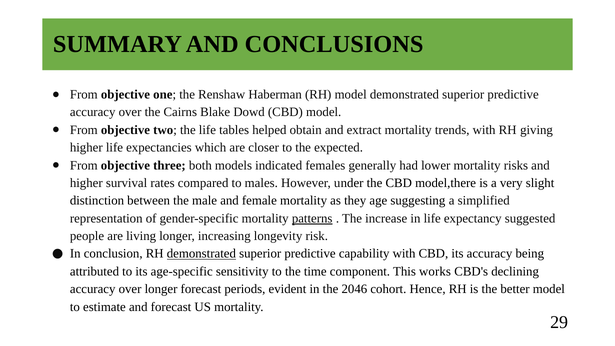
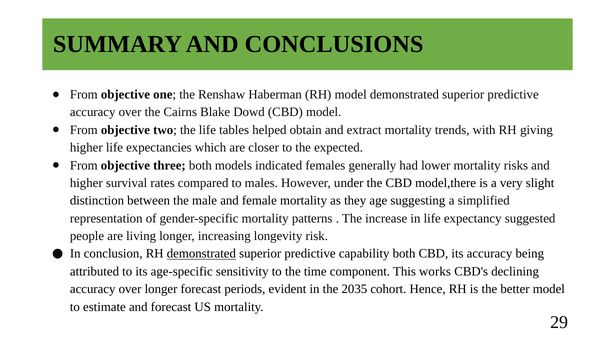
patterns underline: present -> none (312, 218)
capability with: with -> both (404, 254)
2046: 2046 -> 2035 (354, 289)
